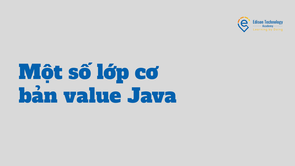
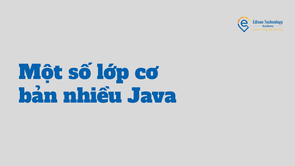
value: value -> nhiều (93, 96)
